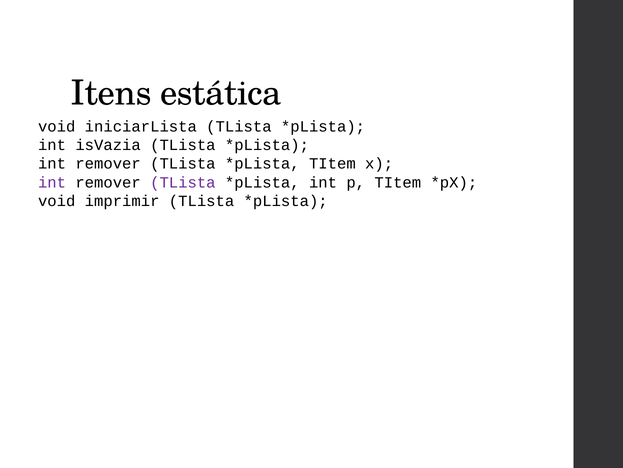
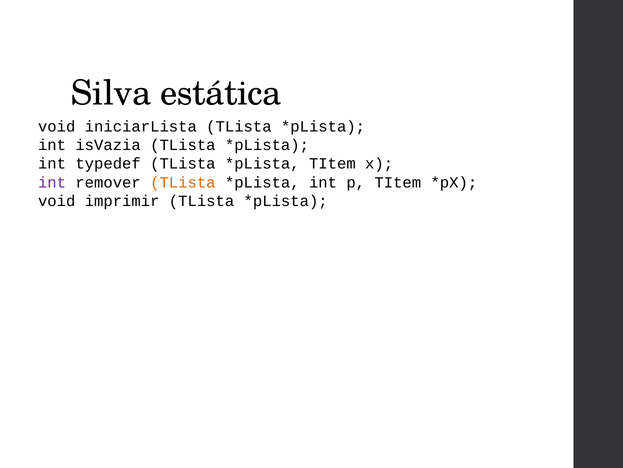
Itens: Itens -> Silva (111, 93)
remover: remover -> typedef (108, 164)
TLista colour: purple -> orange (183, 182)
